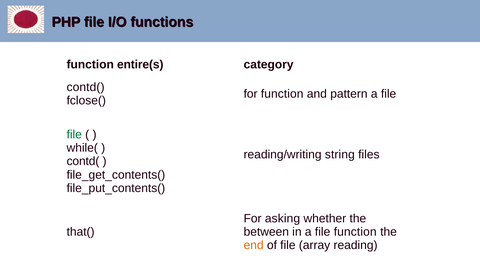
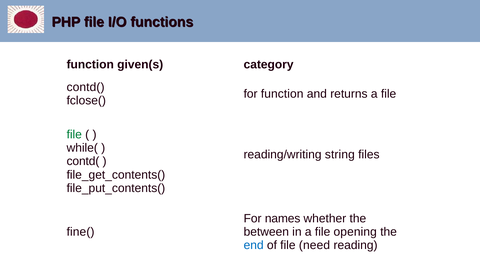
entire(s: entire(s -> given(s (140, 65)
pattern: pattern -> returns (349, 94)
asking: asking -> names (283, 218)
that(: that( -> fine( (81, 232)
file function: function -> opening (355, 232)
end colour: orange -> blue (254, 245)
array: array -> need (314, 245)
